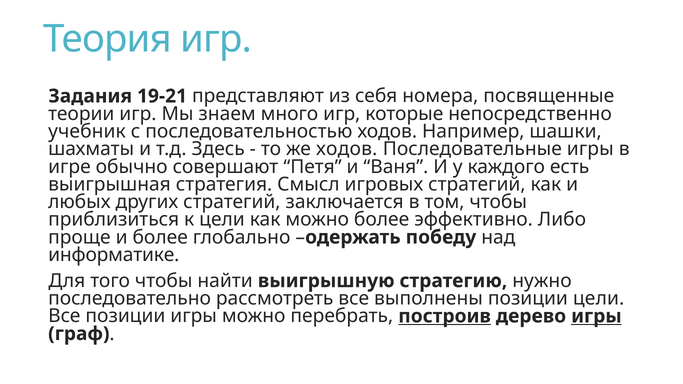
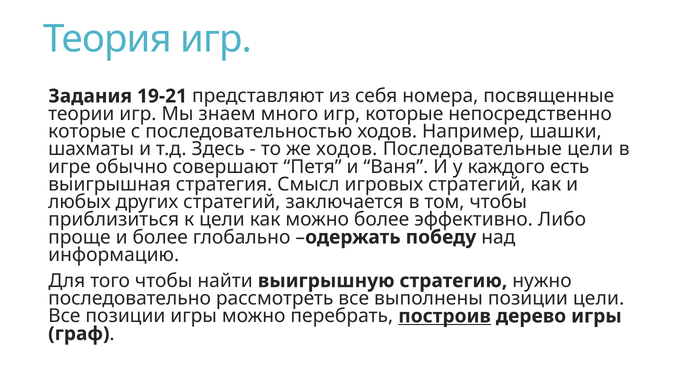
учебник: учебник -> которые (87, 131)
Последовательные игры: игры -> цели (590, 149)
информатике: информатике -> информацию (114, 255)
игры underline: present -> none (596, 316)
